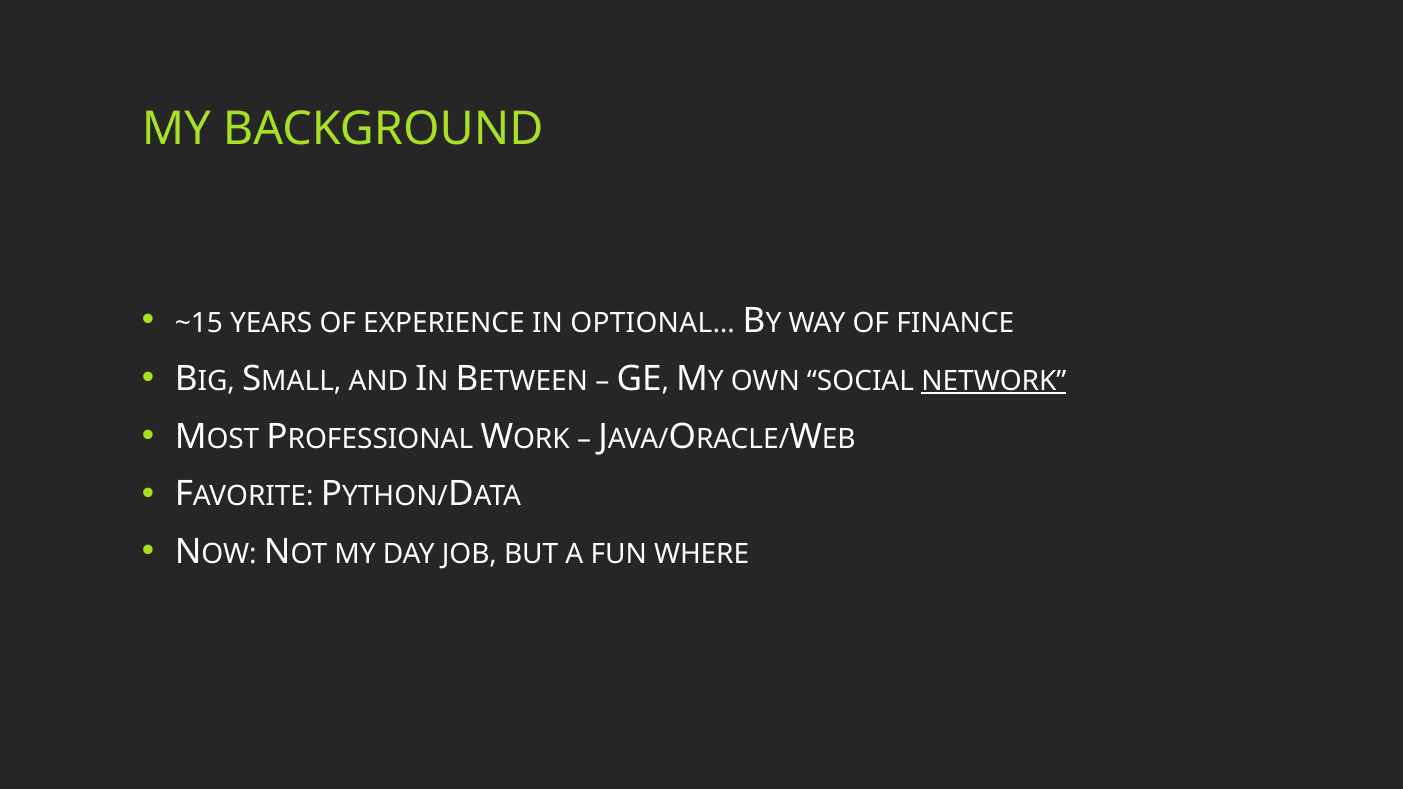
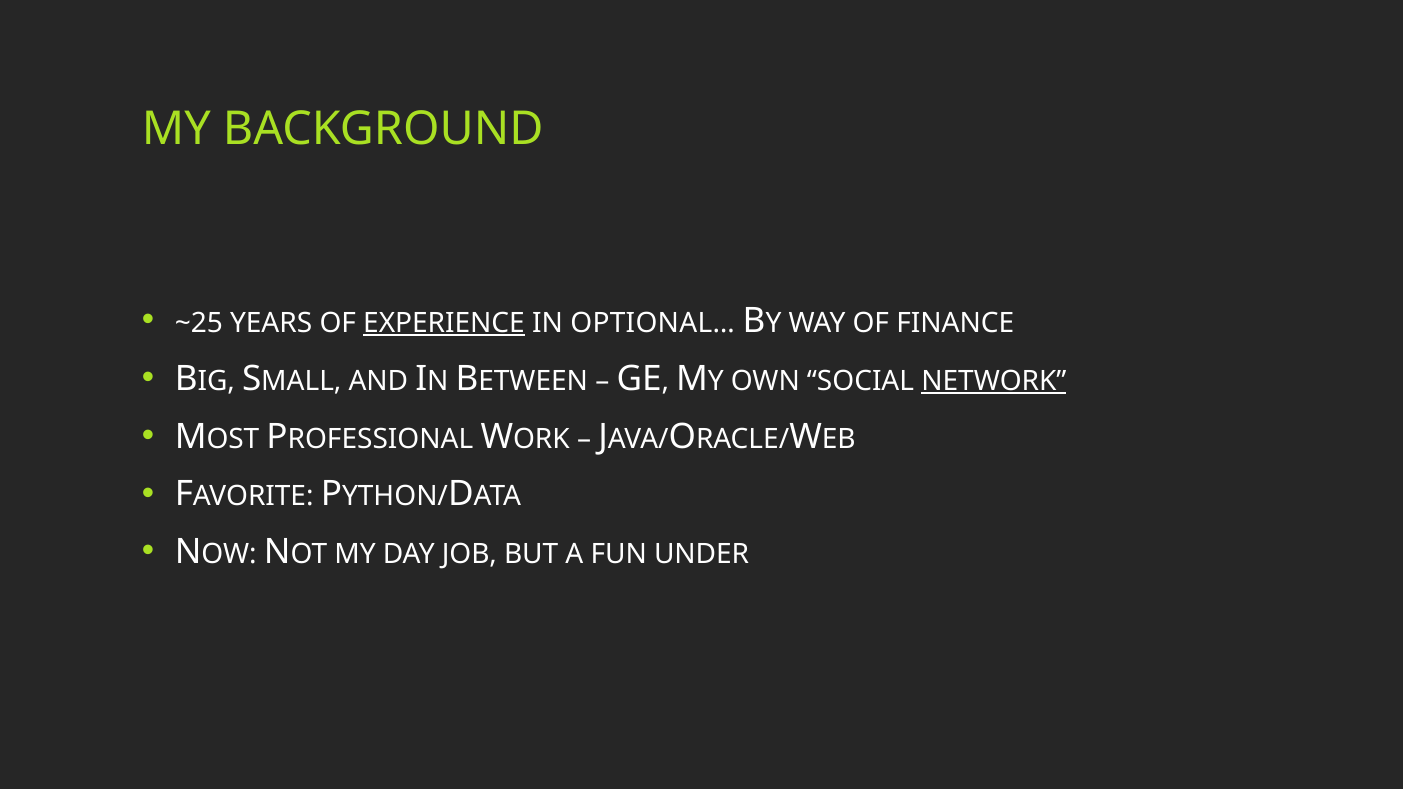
~15: ~15 -> ~25 (199, 323)
EXPERIENCE underline: none -> present (444, 323)
WHERE: WHERE -> UNDER (702, 555)
